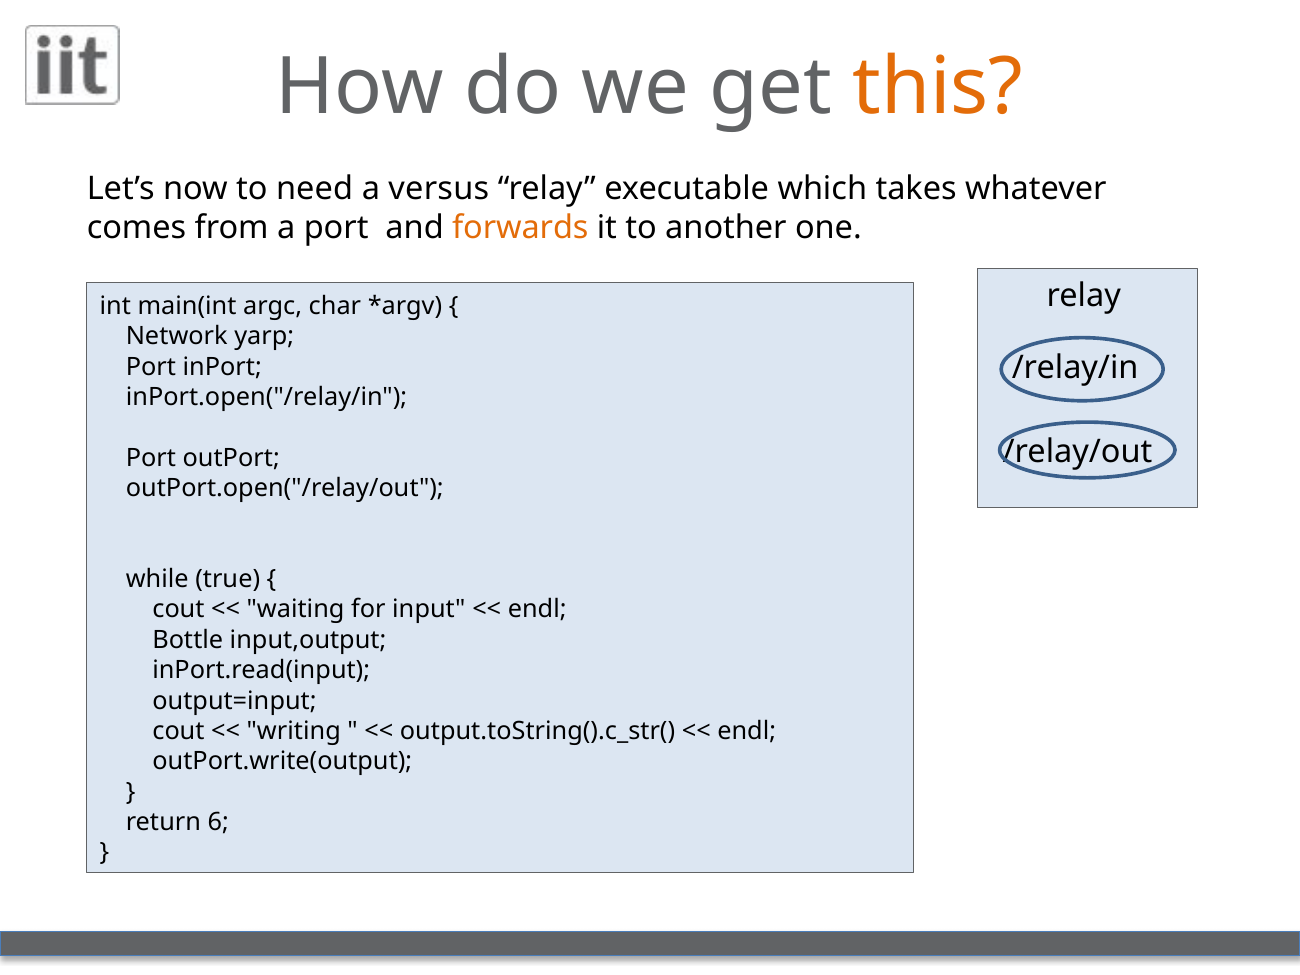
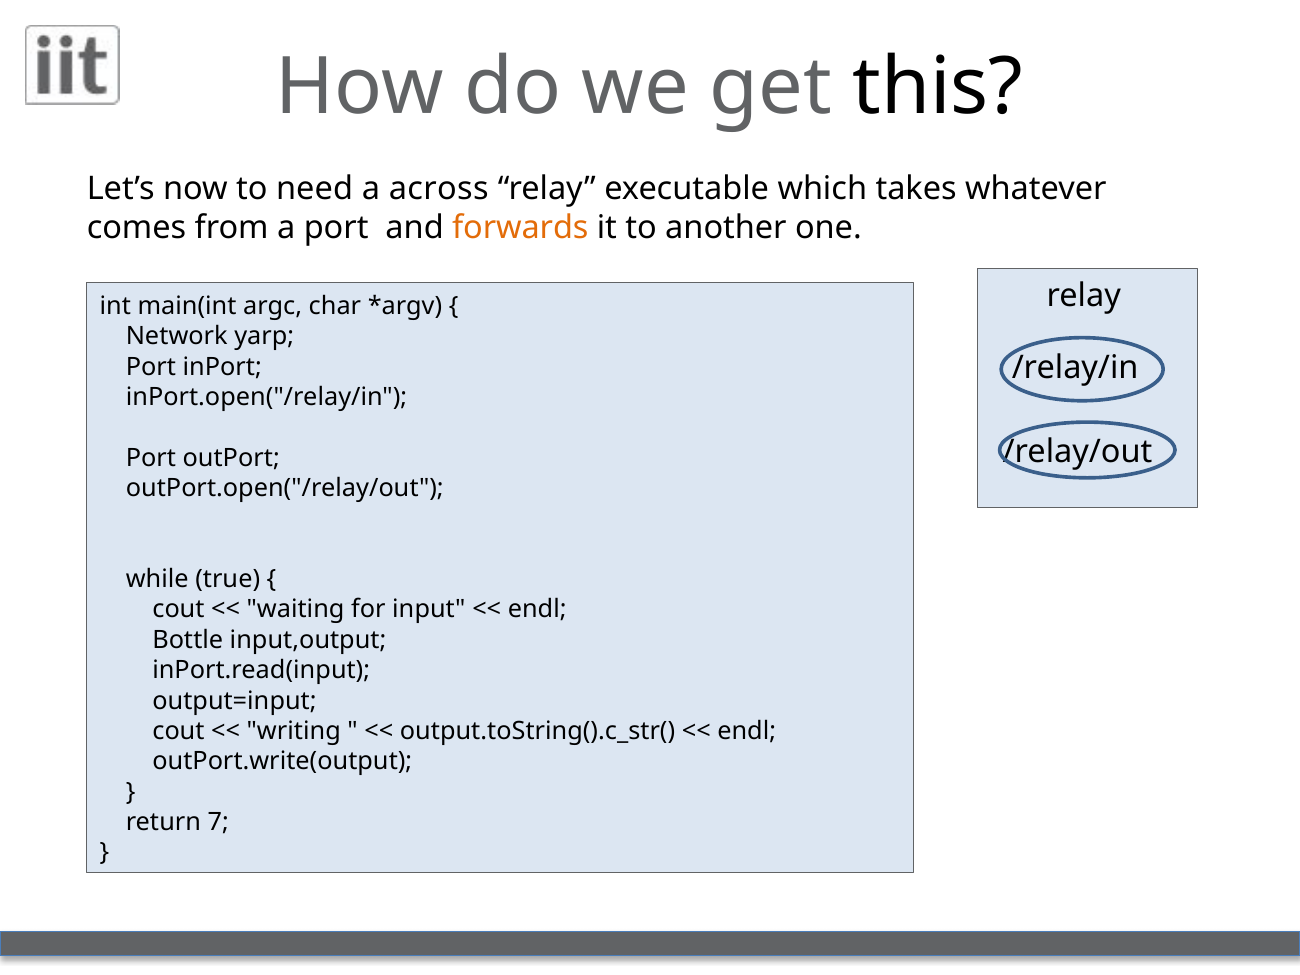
this colour: orange -> black (938, 87)
versus: versus -> across (439, 189)
6: 6 -> 7 (218, 822)
